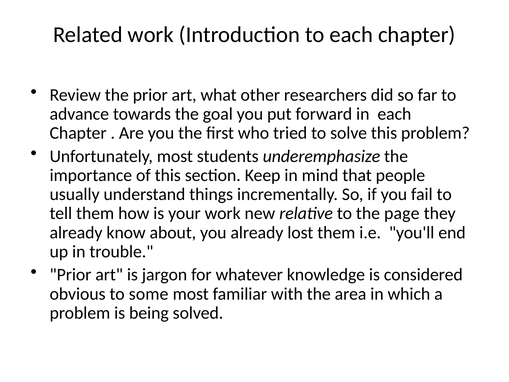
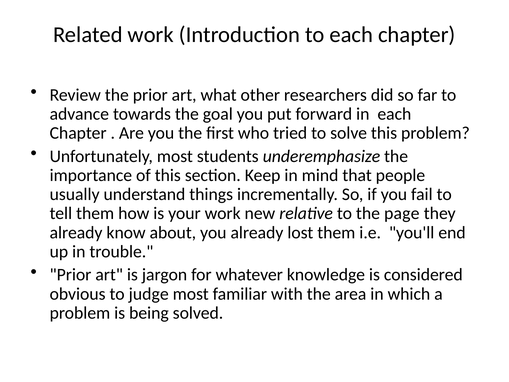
some: some -> judge (149, 294)
